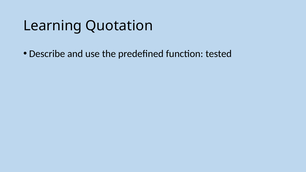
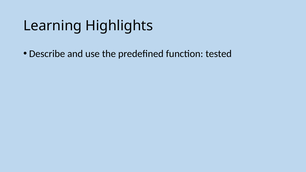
Quotation: Quotation -> Highlights (119, 26)
